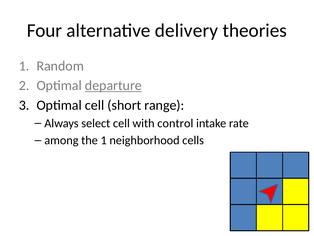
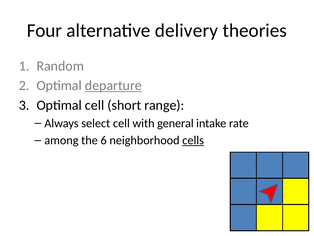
control: control -> general (175, 123)
the 1: 1 -> 6 (104, 140)
cells underline: none -> present (193, 140)
